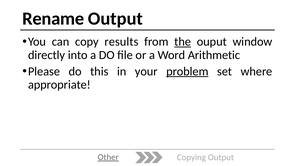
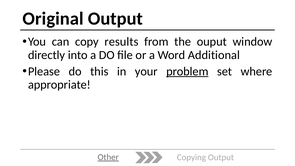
Rename: Rename -> Original (53, 19)
the underline: present -> none (183, 42)
Arithmetic: Arithmetic -> Additional (214, 55)
